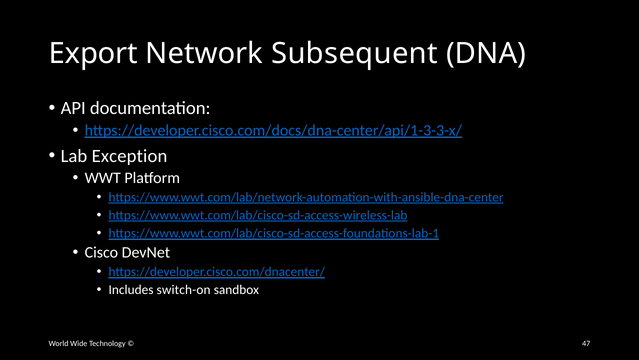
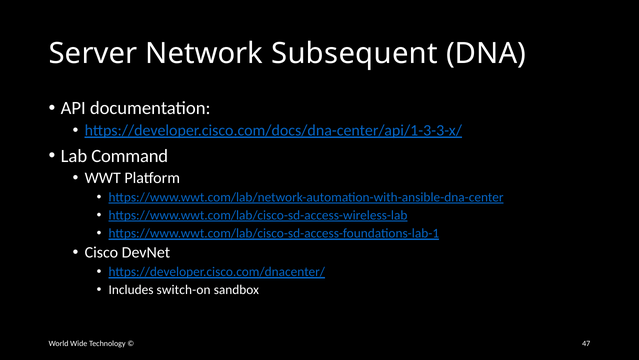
Export: Export -> Server (93, 54)
Exception: Exception -> Command (130, 156)
